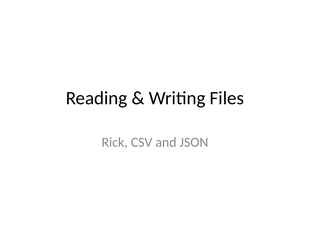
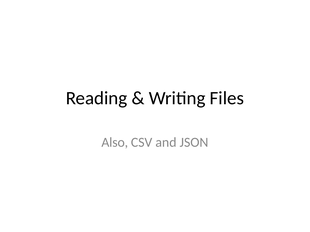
Rick: Rick -> Also (115, 143)
